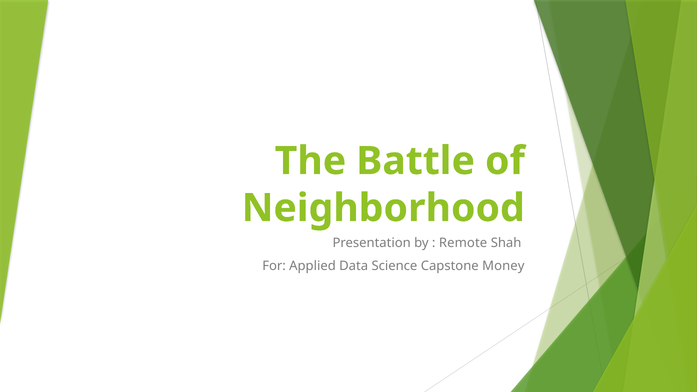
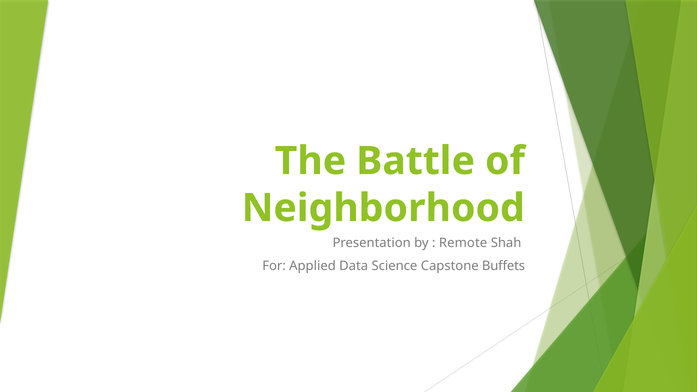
Money: Money -> Buffets (503, 266)
